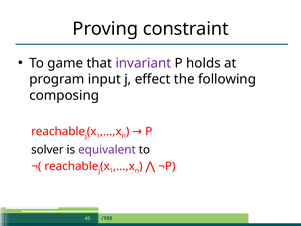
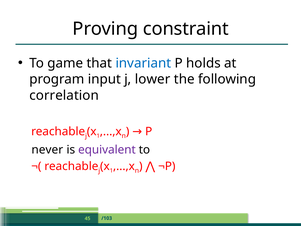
invariant colour: purple -> blue (143, 63)
effect: effect -> lower (153, 79)
composing: composing -> correlation (64, 95)
solver: solver -> never (47, 150)
